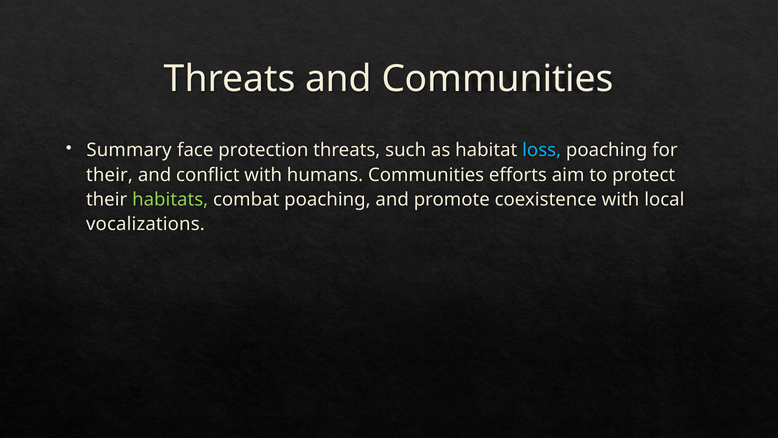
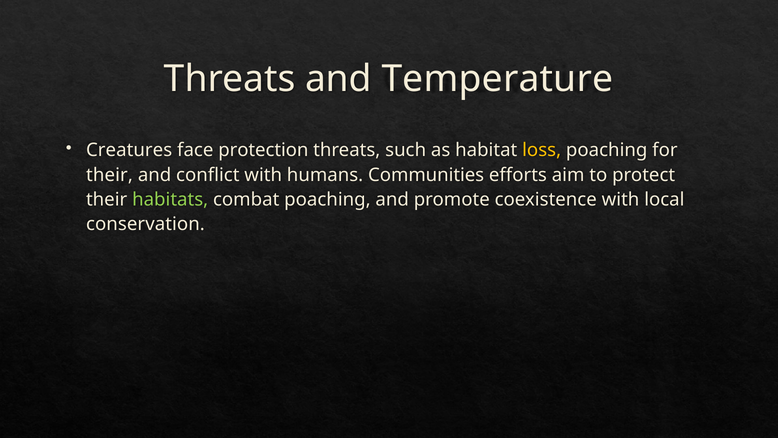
and Communities: Communities -> Temperature (497, 79)
Summary: Summary -> Creatures (129, 150)
loss colour: light blue -> yellow (542, 150)
vocalizations: vocalizations -> conservation (145, 224)
